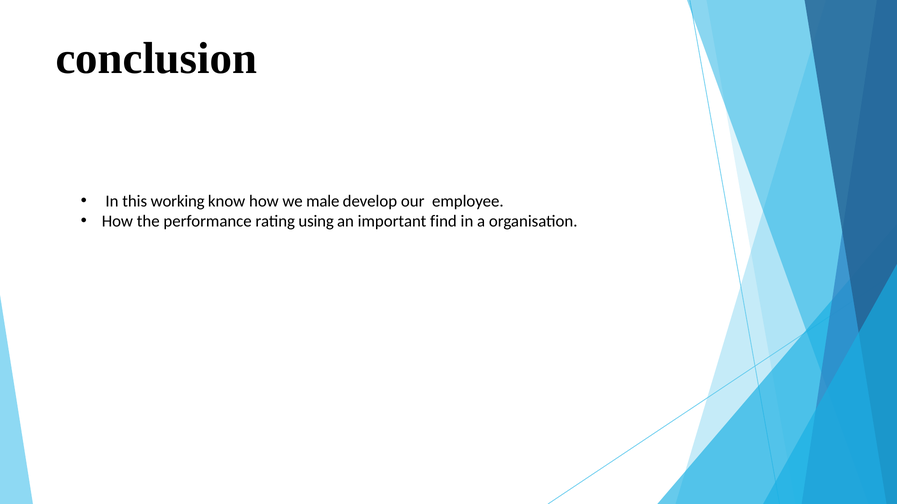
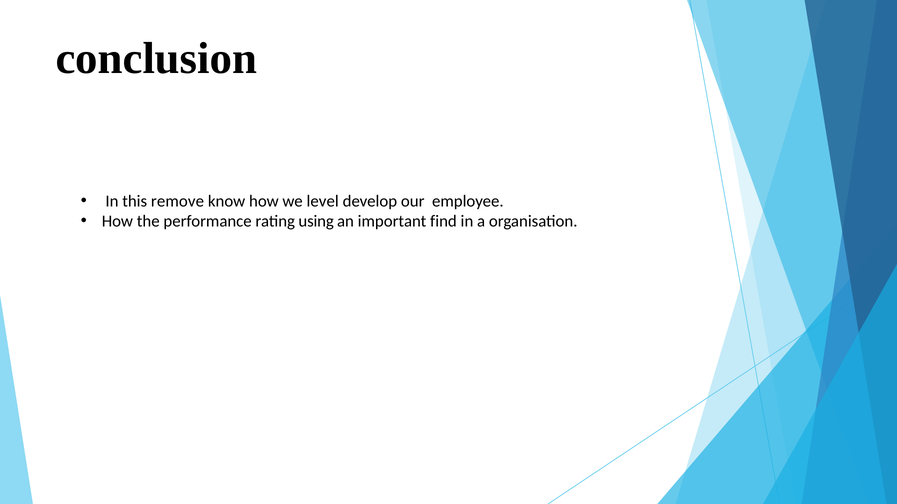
working: working -> remove (178, 201)
male: male -> level (323, 201)
